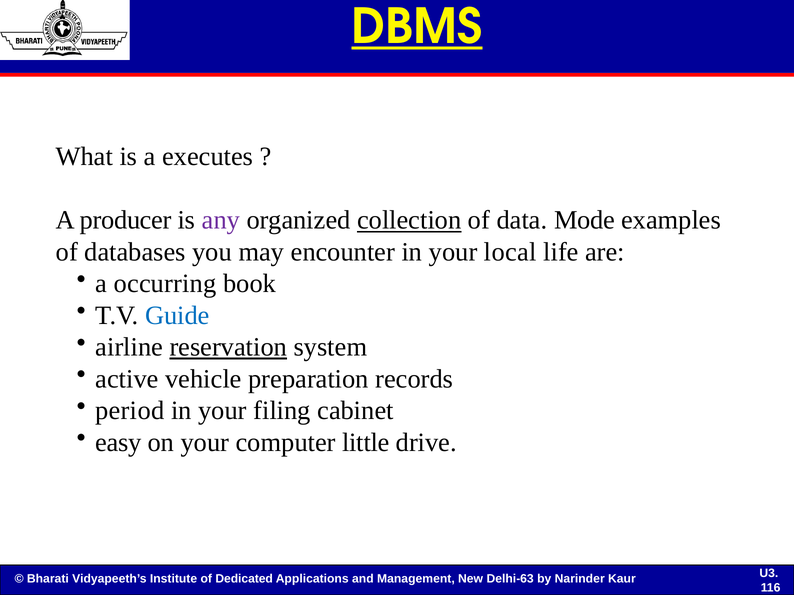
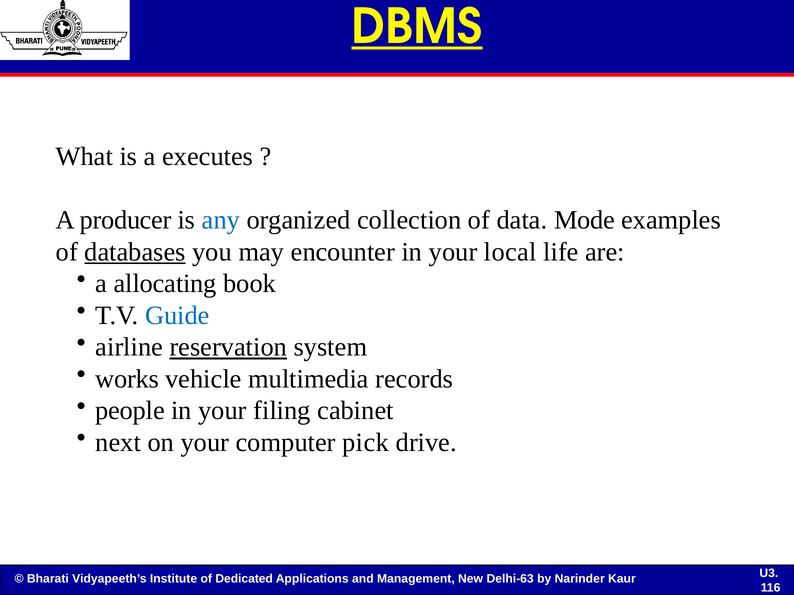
any colour: purple -> blue (221, 220)
collection underline: present -> none (409, 220)
databases underline: none -> present (135, 252)
occurring: occurring -> allocating (165, 284)
active: active -> works (127, 379)
preparation: preparation -> multimedia (308, 379)
period: period -> people (130, 411)
easy: easy -> next (118, 443)
little: little -> pick (366, 443)
